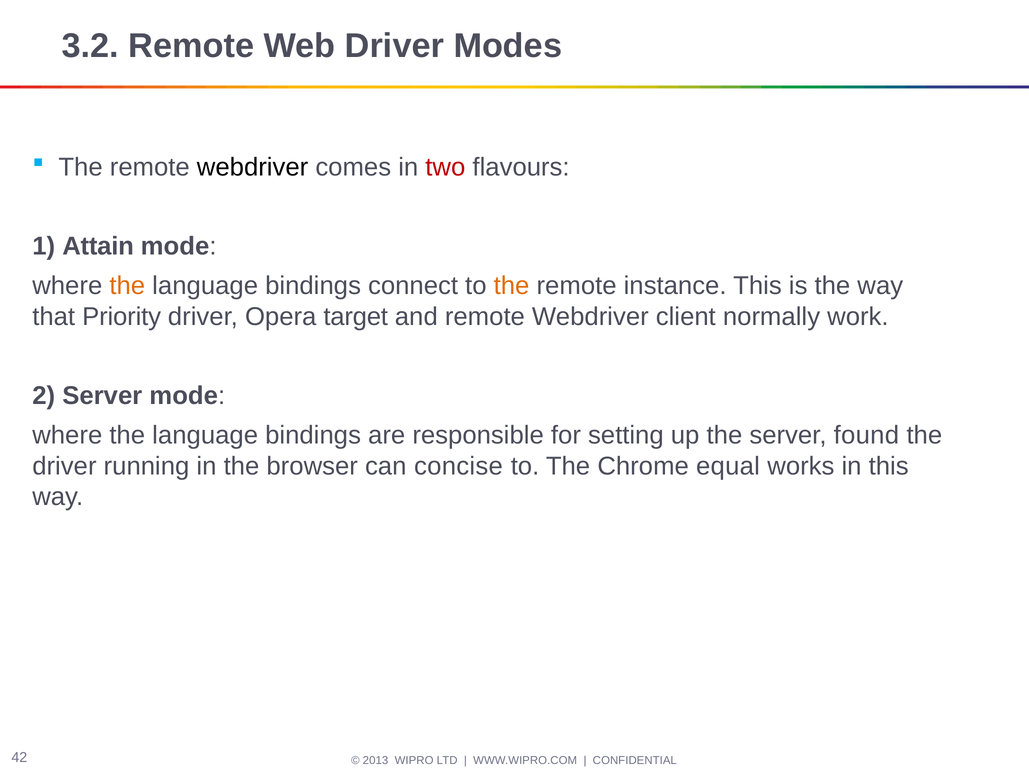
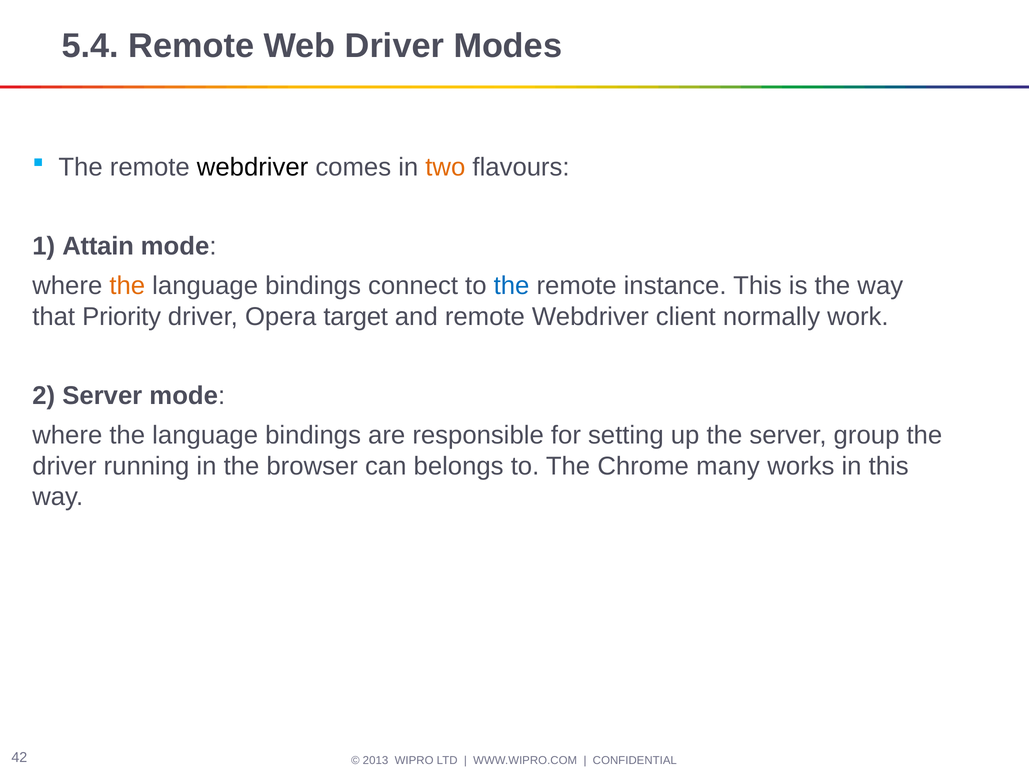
3.2: 3.2 -> 5.4 (90, 46)
two colour: red -> orange (445, 167)
the colour: orange -> blue (512, 286)
found: found -> group (867, 435)
concise: concise -> belongs (459, 466)
equal: equal -> many (728, 466)
